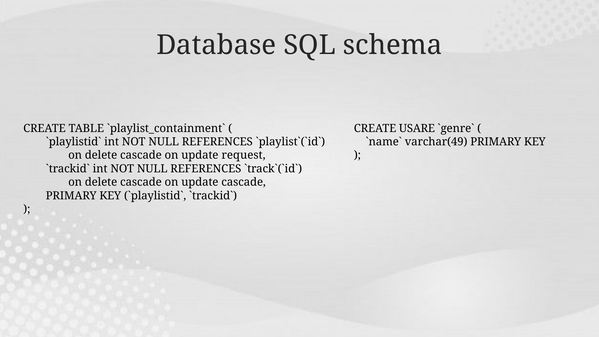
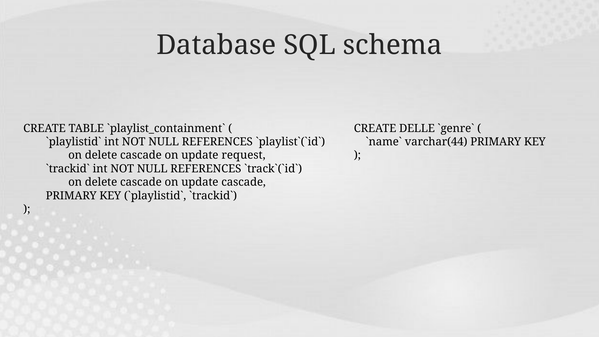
USARE: USARE -> DELLE (417, 128)
varchar(49: varchar(49 -> varchar(44 (436, 142)
